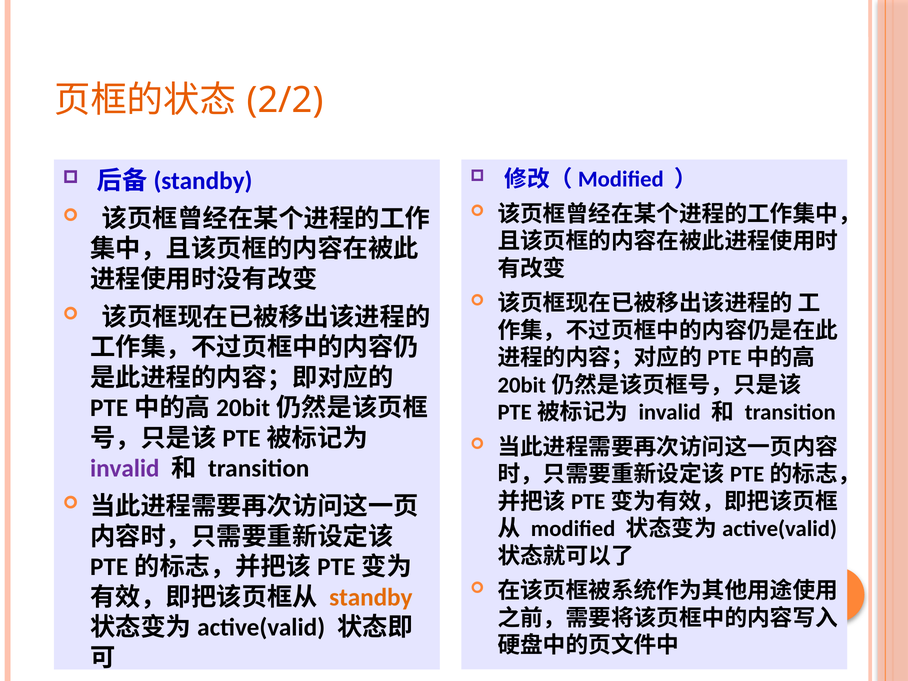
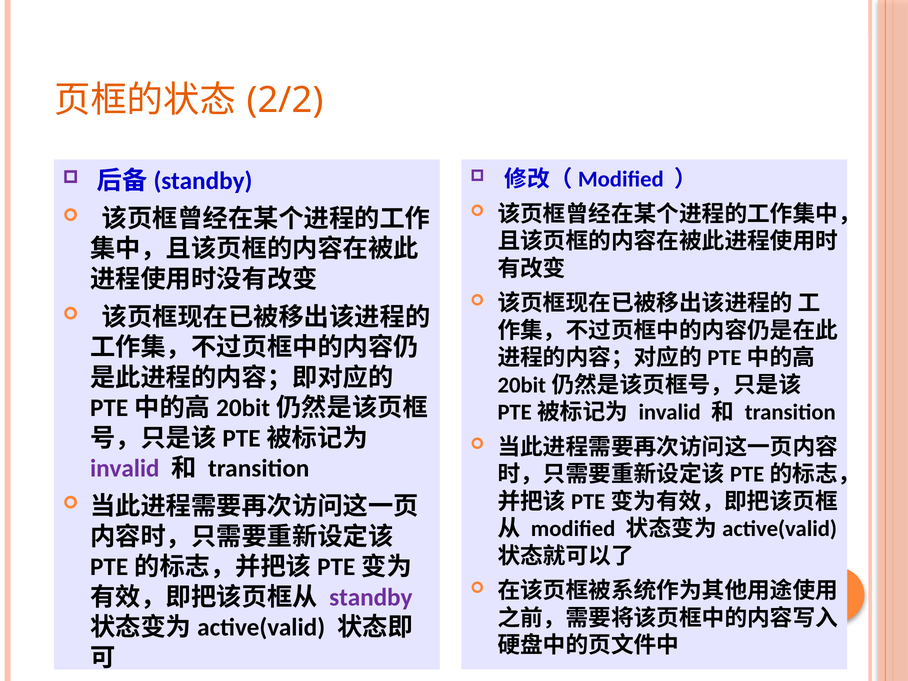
standby colour: orange -> purple (371, 597)
